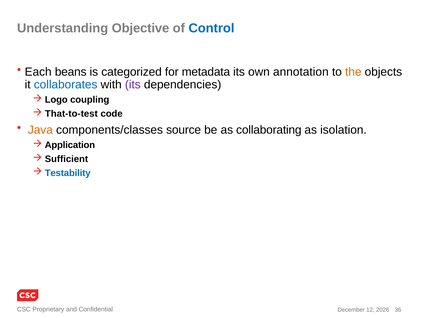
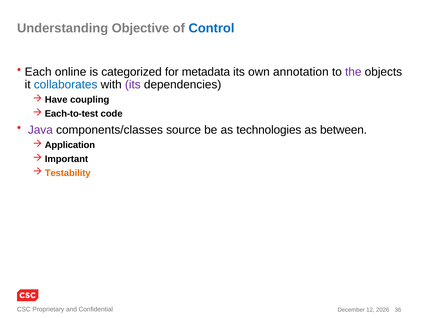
beans: beans -> online (71, 72)
the colour: orange -> purple (353, 72)
Logo: Logo -> Have (56, 100)
That-to-test: That-to-test -> Each-to-test (71, 114)
Java colour: orange -> purple (40, 130)
collaborating: collaborating -> technologies (269, 130)
isolation: isolation -> between (344, 130)
Sufficient: Sufficient -> Important (66, 159)
Testability colour: blue -> orange (68, 173)
